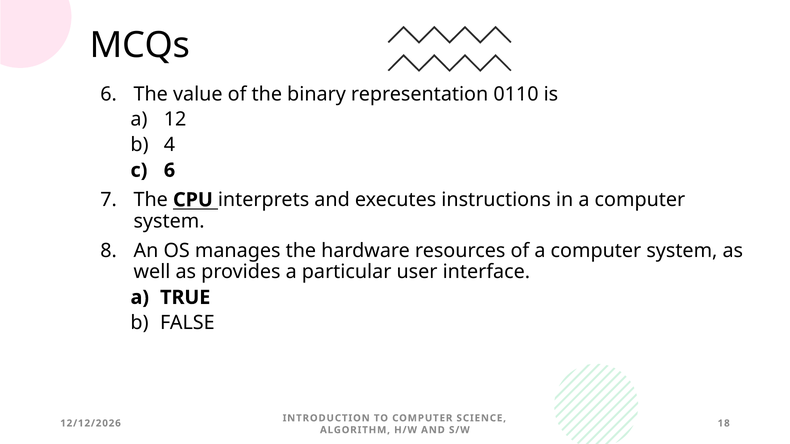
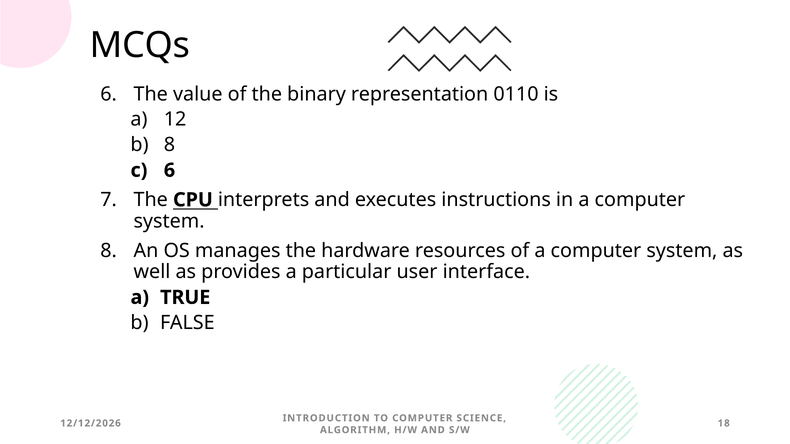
4: 4 -> 8 (169, 145)
